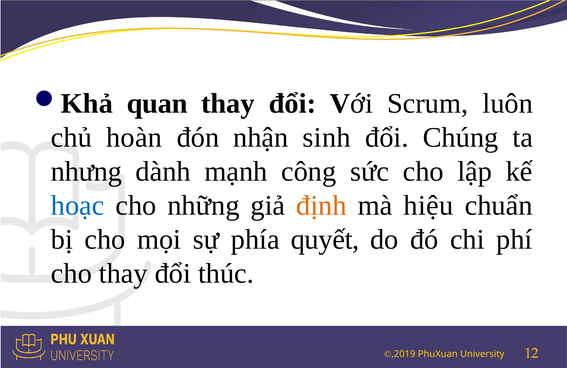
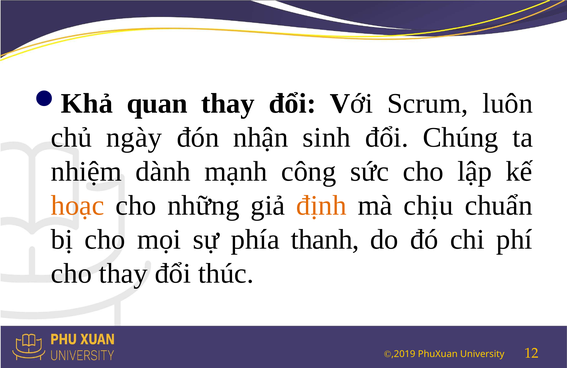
hoàn: hoàn -> ngày (134, 138)
nhưng: nhưng -> nhiệm (86, 172)
hoạc colour: blue -> orange (78, 206)
hiệu: hiệu -> chịu (428, 206)
quyết: quyết -> thanh (325, 240)
